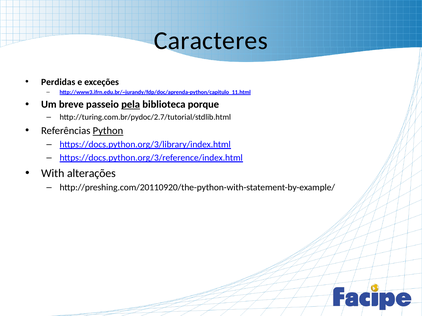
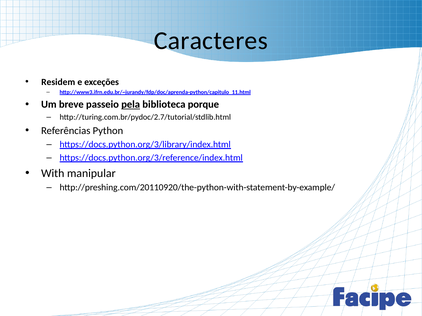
Perdidas: Perdidas -> Residem (58, 82)
Python underline: present -> none (108, 131)
alterações: alterações -> manipular (91, 173)
